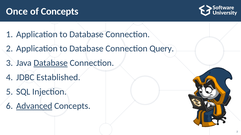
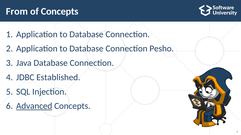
Once: Once -> From (17, 11)
Query: Query -> Pesho (162, 49)
Database underline: present -> none (51, 63)
